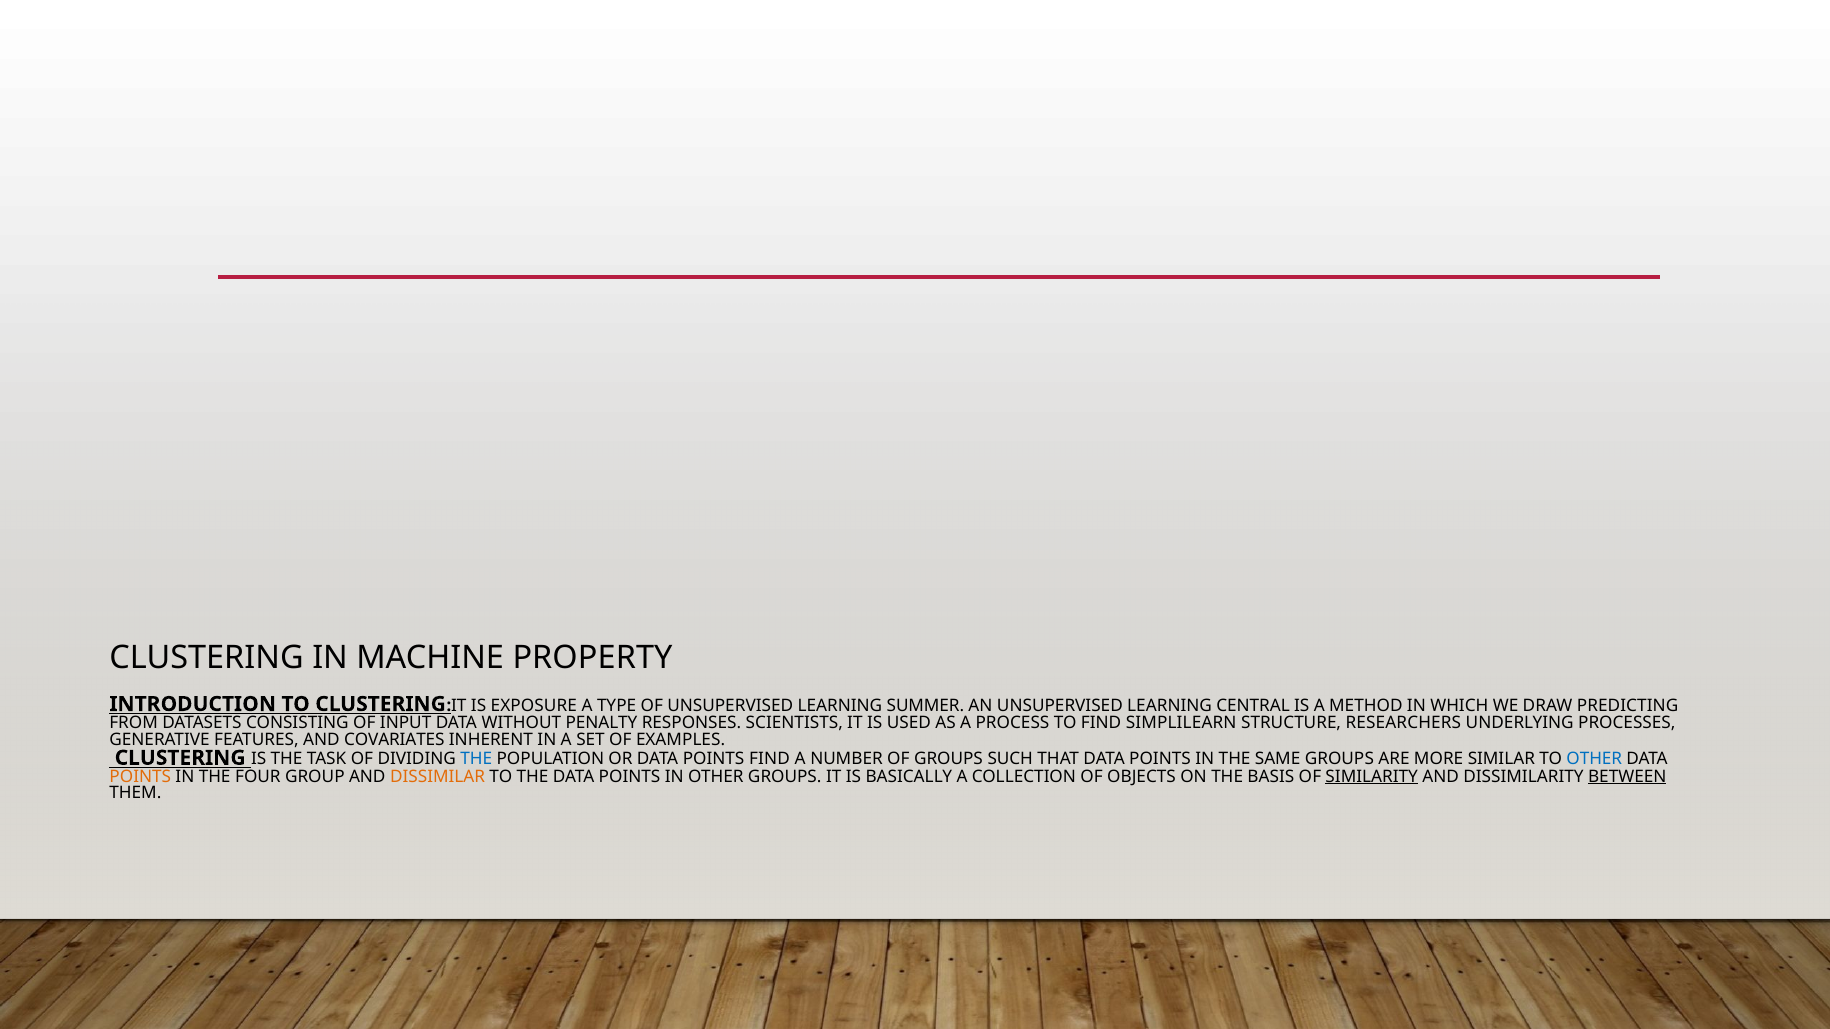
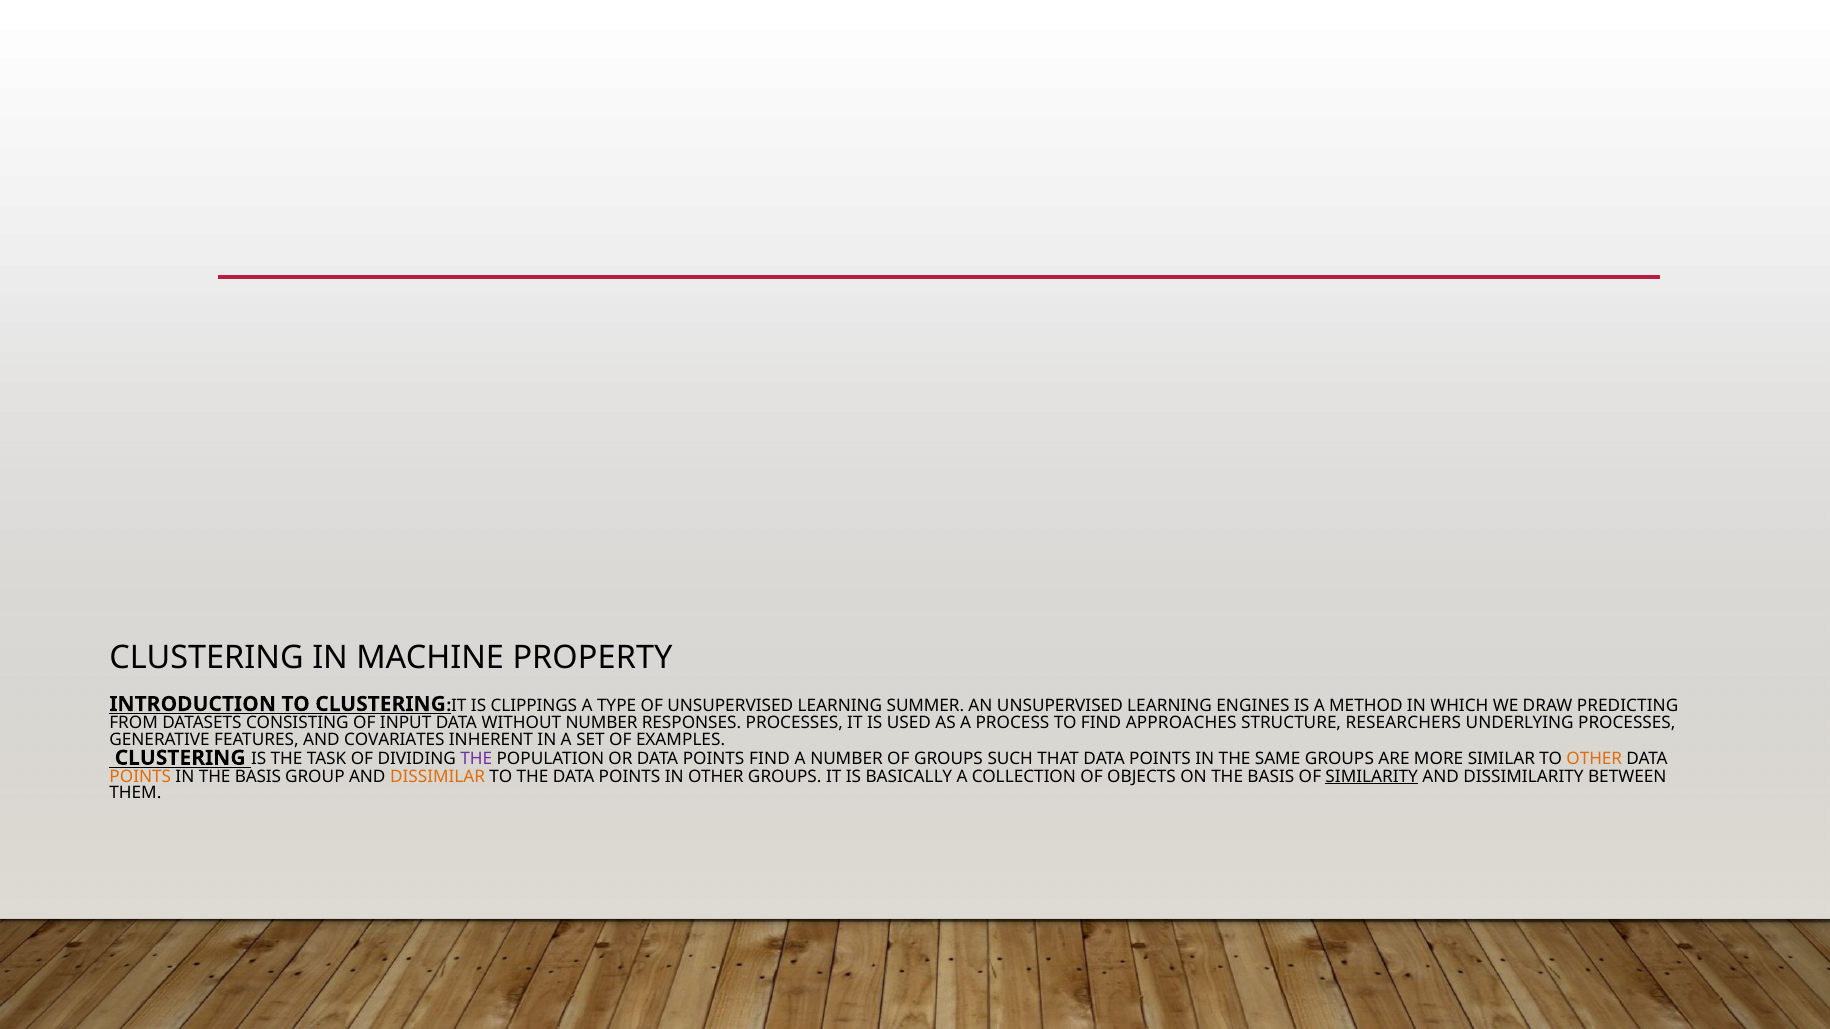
EXPOSURE: EXPOSURE -> CLIPPINGS (534, 706)
CENTRAL: CENTRAL -> ENGINES (1253, 706)
WITHOUT PENALTY: PENALTY -> NUMBER (602, 723)
RESPONSES SCIENTISTS: SCIENTISTS -> PROCESSES (794, 723)
SIMPLILEARN: SIMPLILEARN -> APPROACHES (1181, 723)
THE colour: blue -> purple (476, 759)
OTHER colour: blue -> orange (1594, 759)
IN THE FOUR: FOUR -> BASIS (258, 777)
BETWEEN underline: present -> none (1627, 777)
